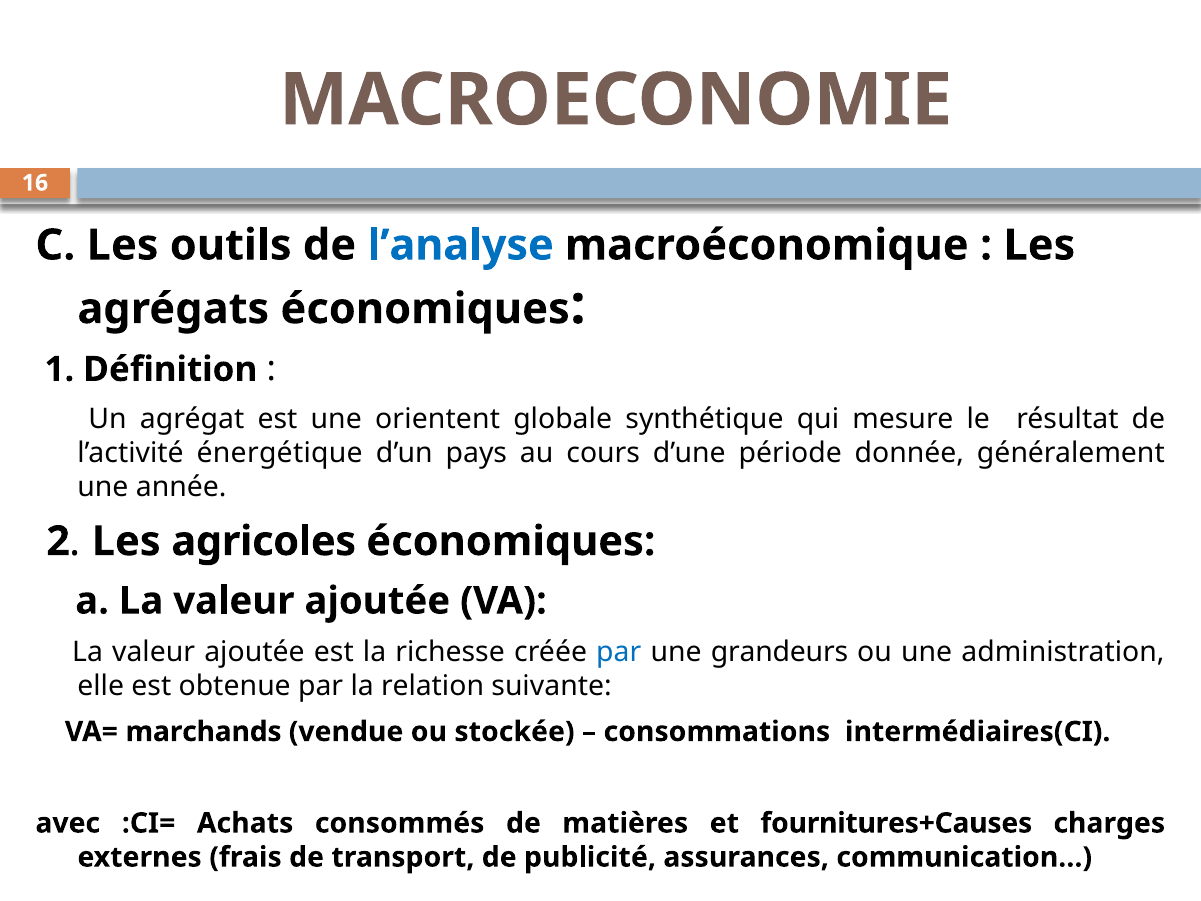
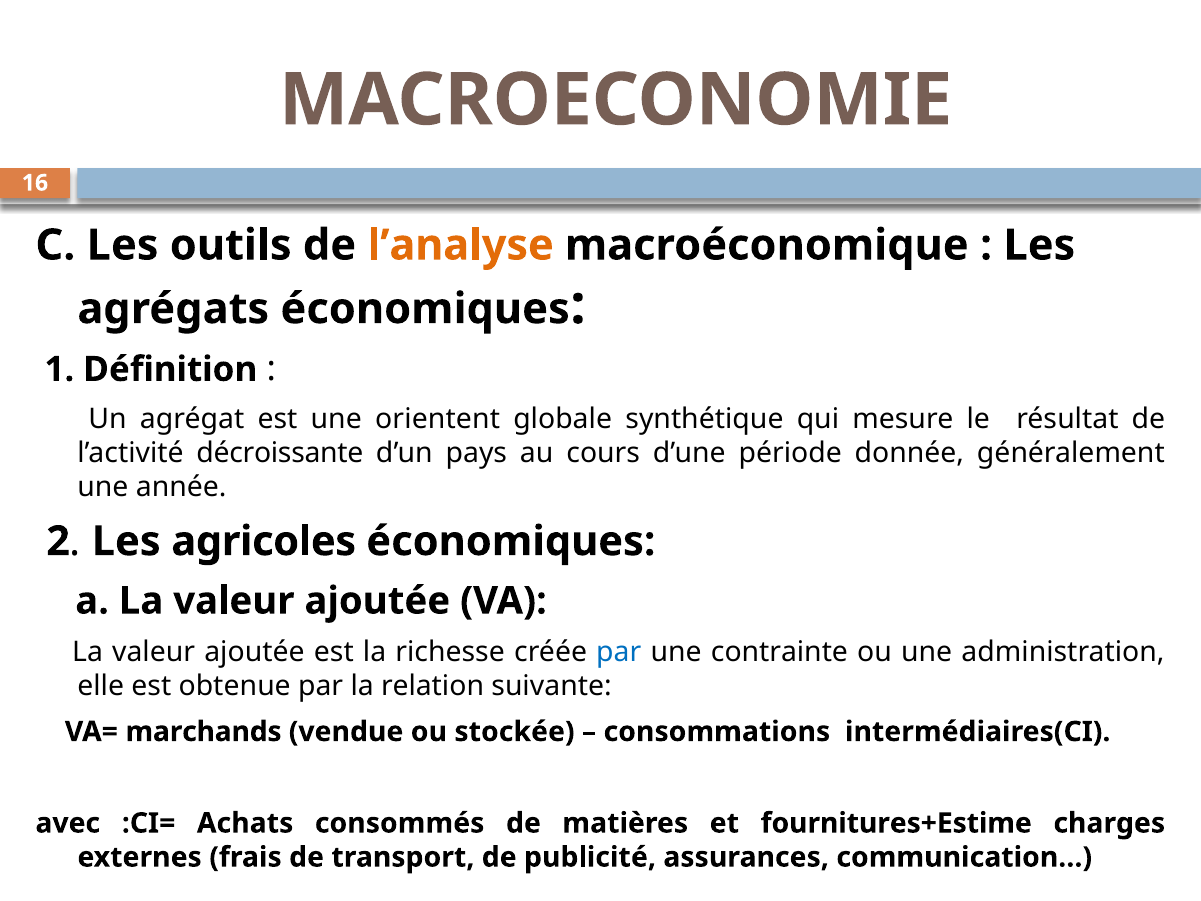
l’analyse colour: blue -> orange (461, 245)
énergétique: énergétique -> décroissante (280, 453)
grandeurs: grandeurs -> contrainte (779, 652)
fournitures+Causes: fournitures+Causes -> fournitures+Estime (896, 823)
